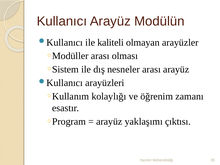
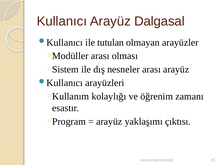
Modülün: Modülün -> Dalgasal (159, 21)
kaliteli: kaliteli -> tutulan (111, 42)
